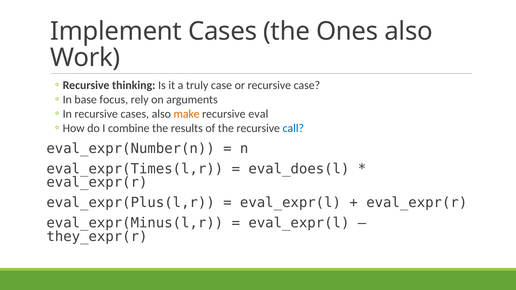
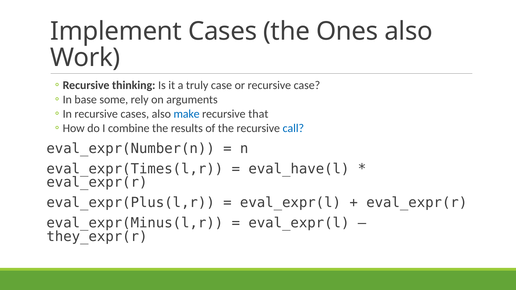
focus: focus -> some (114, 100)
make colour: orange -> blue (187, 114)
eval: eval -> that (258, 114)
eval_does(l: eval_does(l -> eval_have(l (299, 169)
